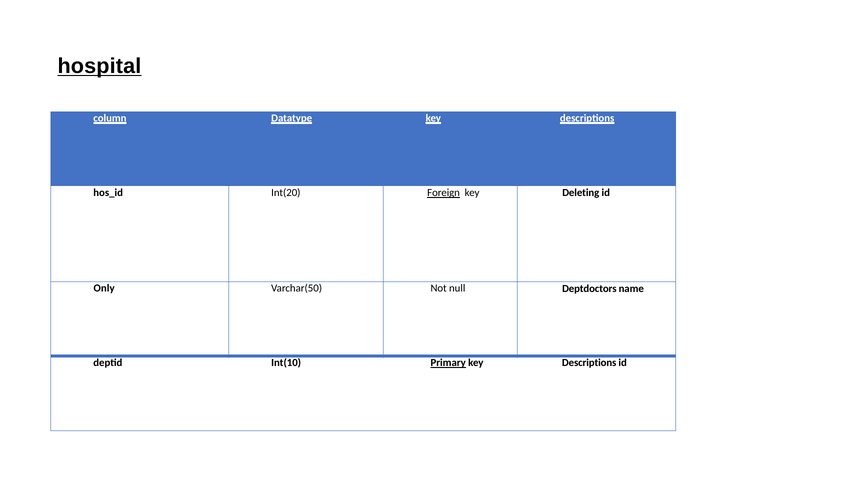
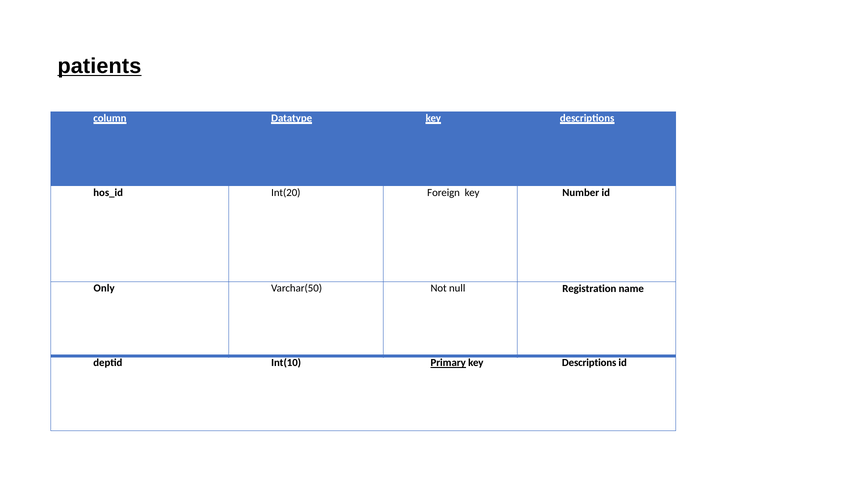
hospital: hospital -> patients (99, 66)
Foreign underline: present -> none (444, 193)
Deleting: Deleting -> Number (581, 193)
Deptdoctors: Deptdoctors -> Registration (589, 289)
